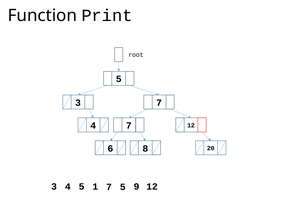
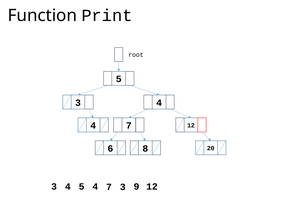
7: 7 -> 4 (159, 103)
5 1: 1 -> 4 (95, 186)
7 5: 5 -> 3 (123, 187)
